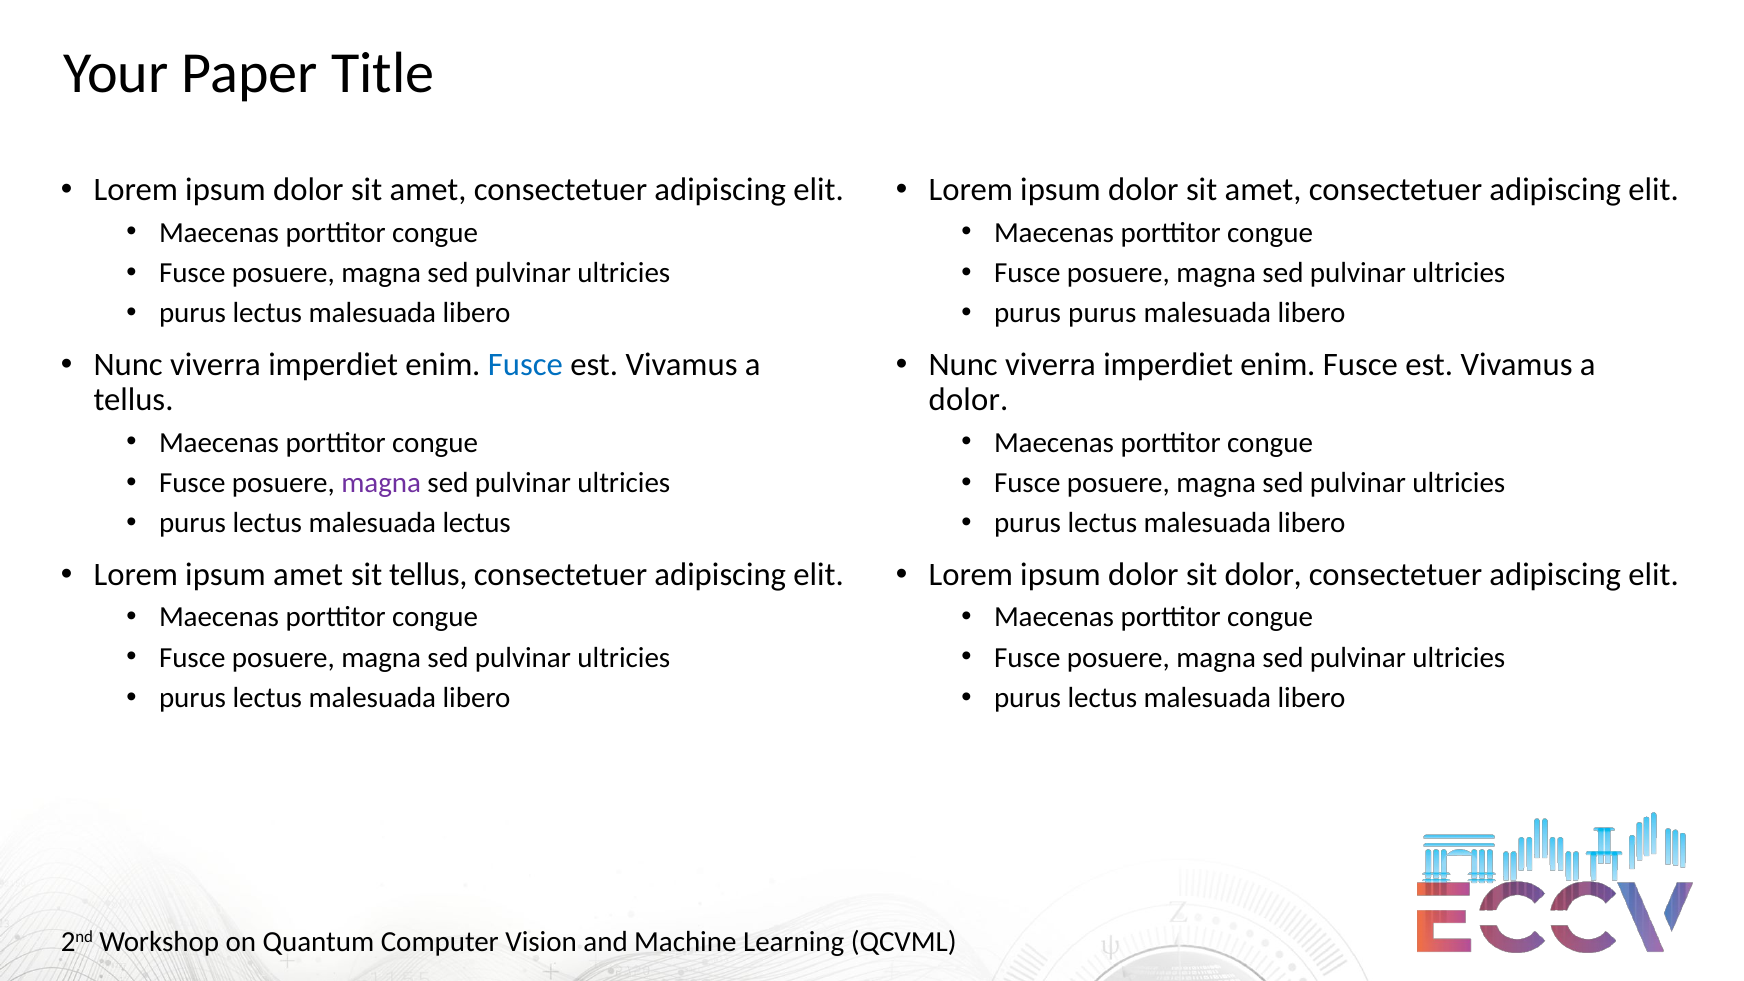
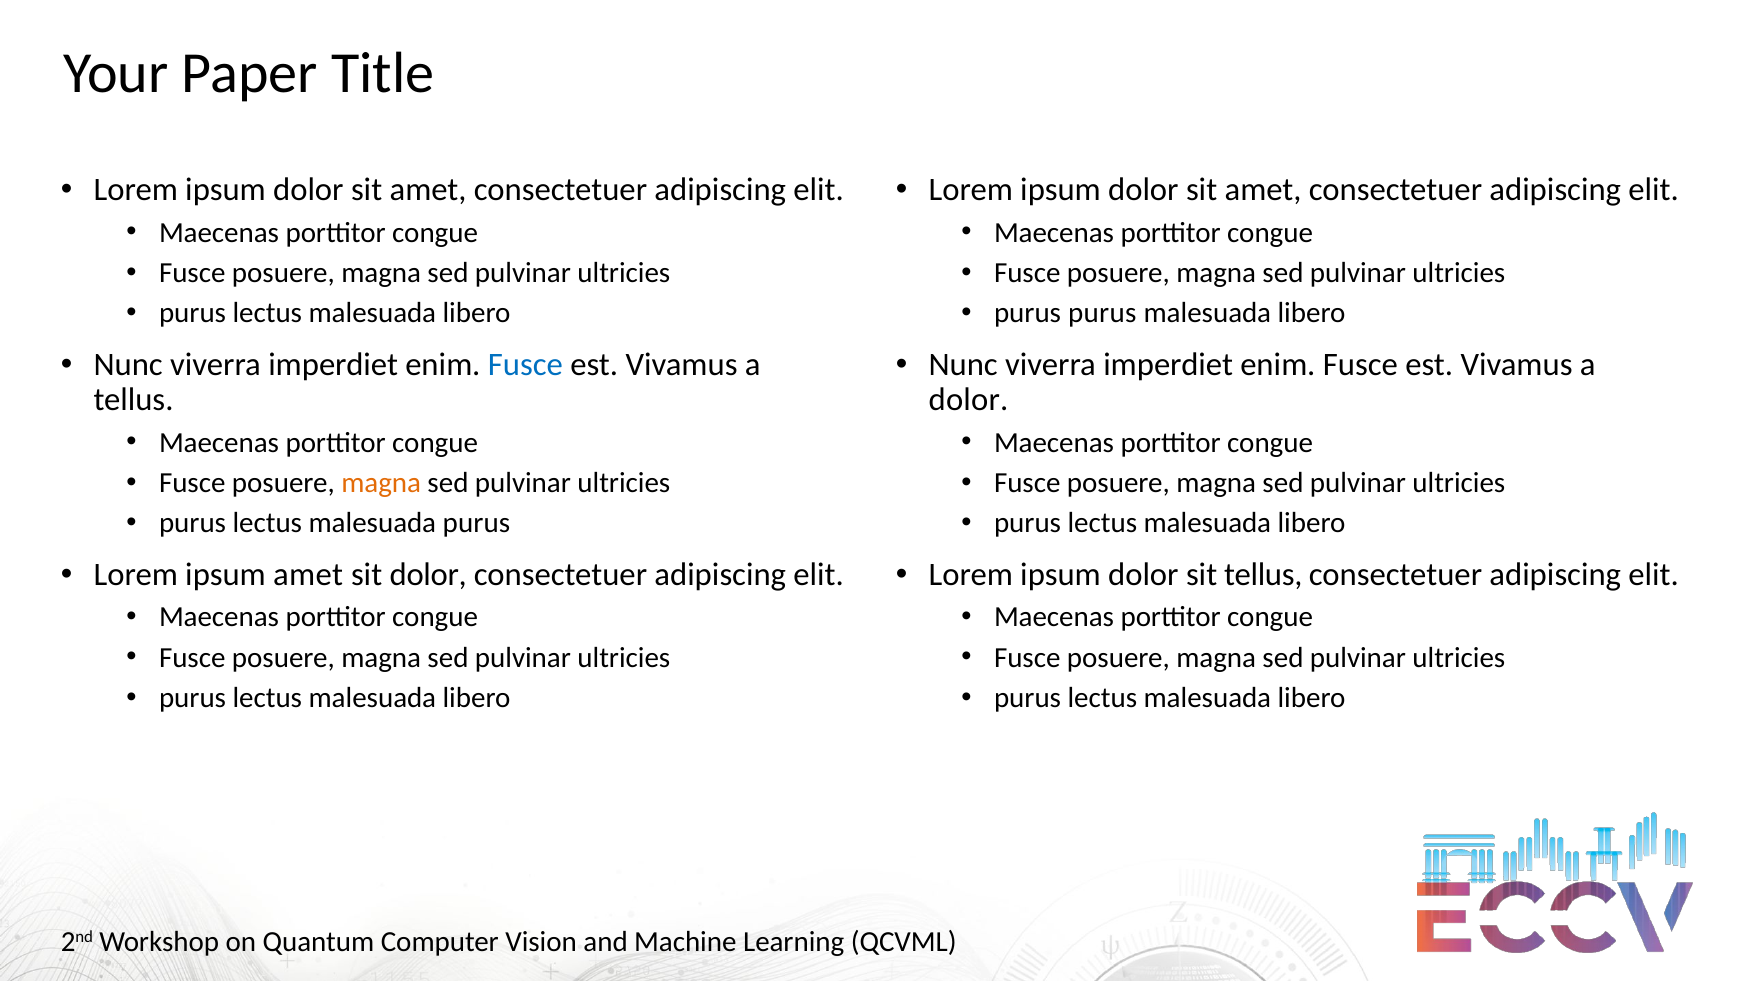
magna colour: purple -> orange (381, 483)
malesuada lectus: lectus -> purus (476, 523)
sit tellus: tellus -> dolor (428, 575)
sit dolor: dolor -> tellus (1263, 575)
